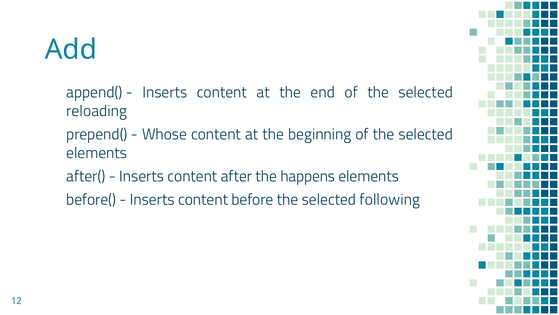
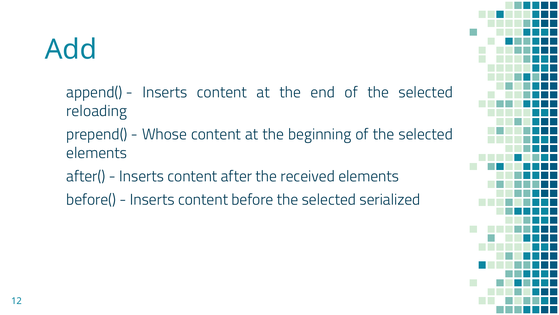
happens: happens -> received (308, 176)
following: following -> serialized (390, 199)
